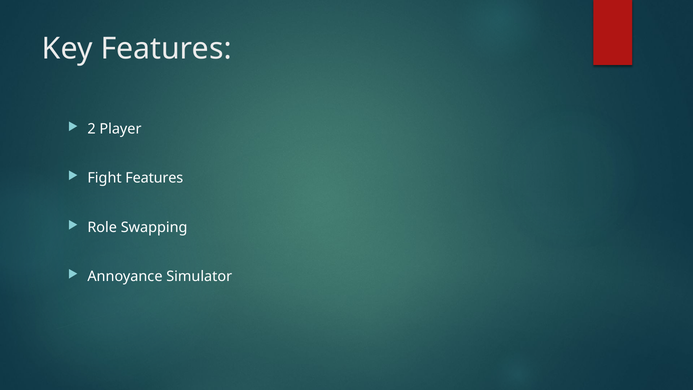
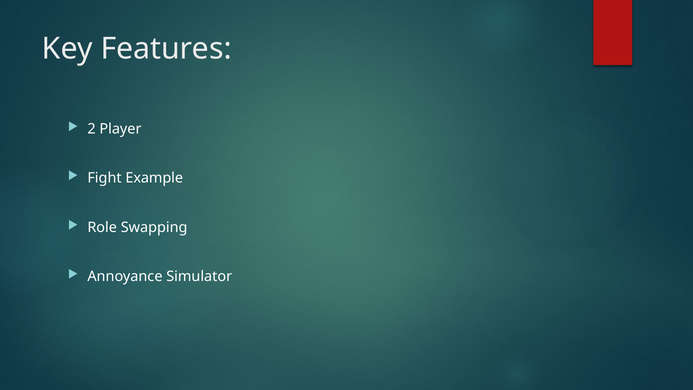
Fight Features: Features -> Example (154, 178)
